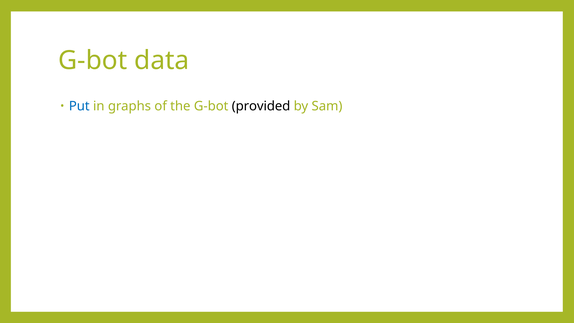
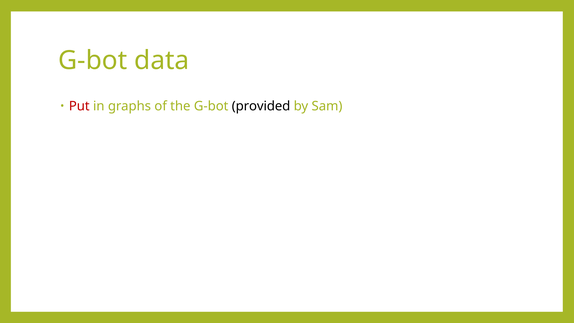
Put colour: blue -> red (79, 106)
